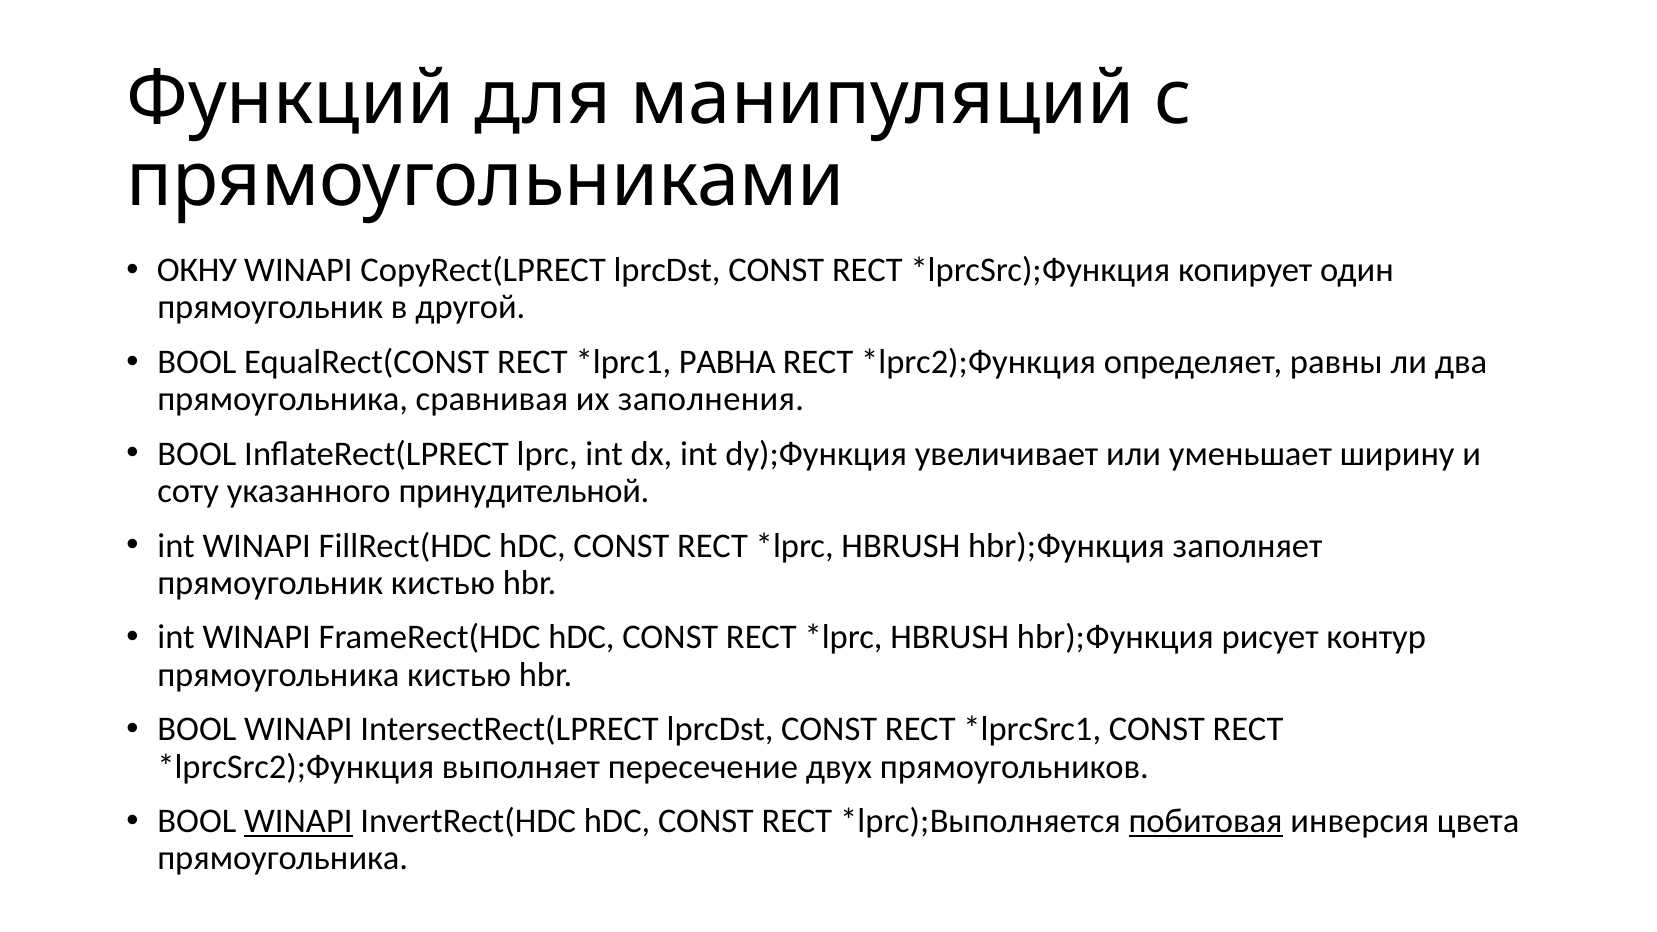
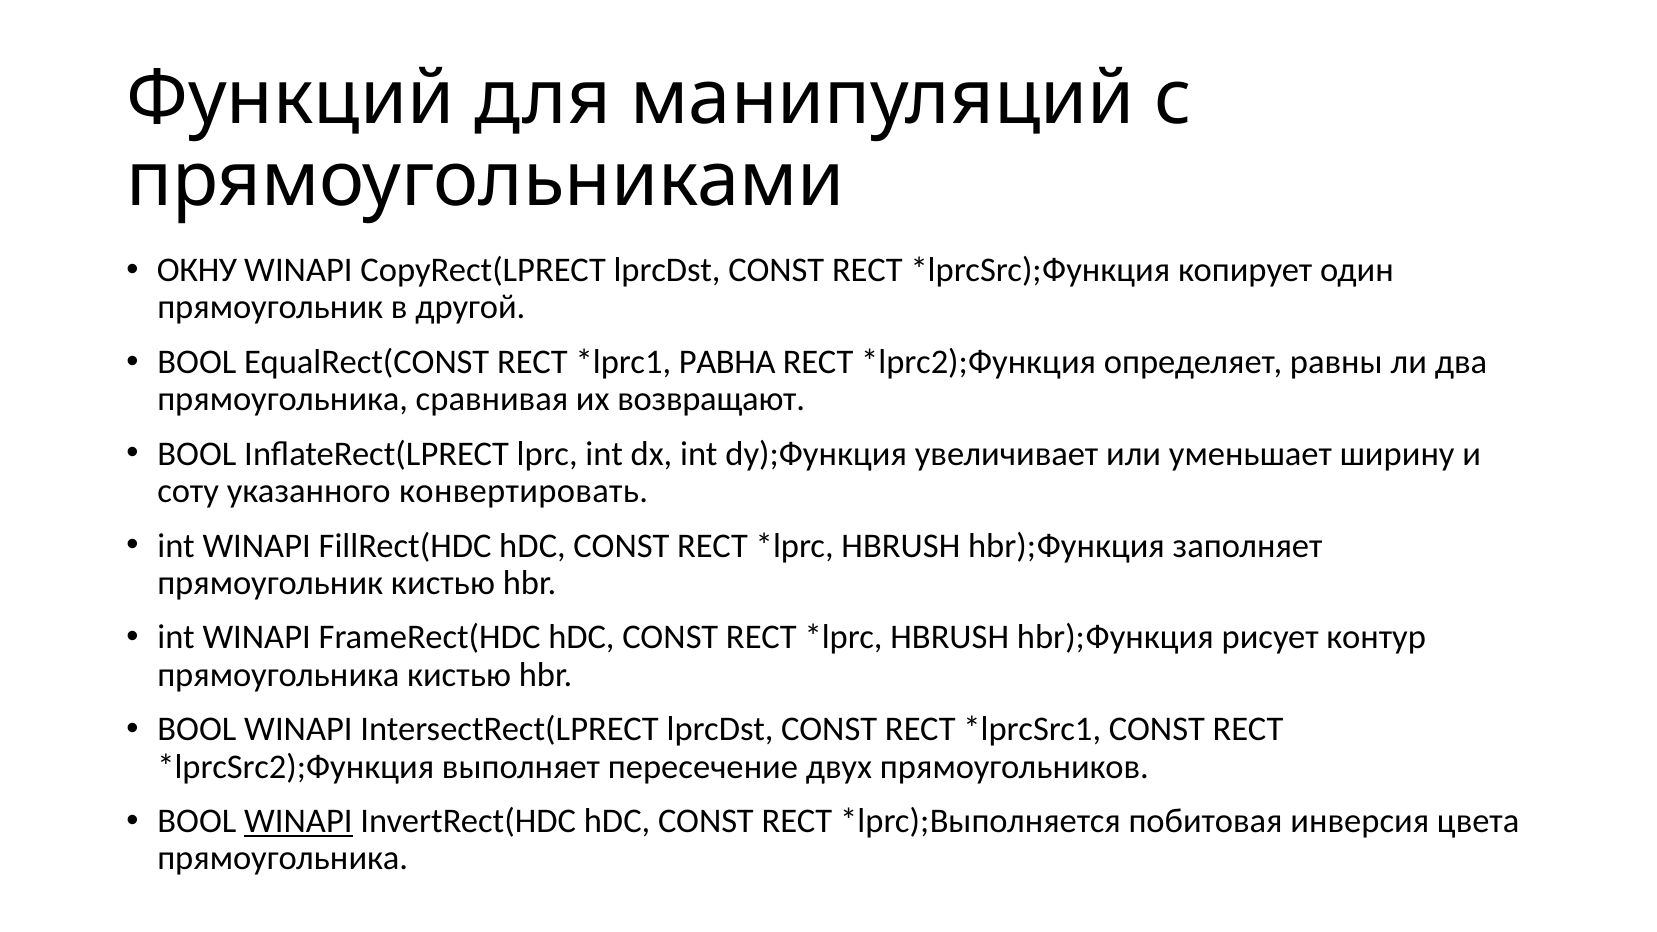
заполнения: заполнения -> возвращают (711, 399)
принудительной: принудительной -> конвертировать (524, 491)
побитовая underline: present -> none (1206, 821)
